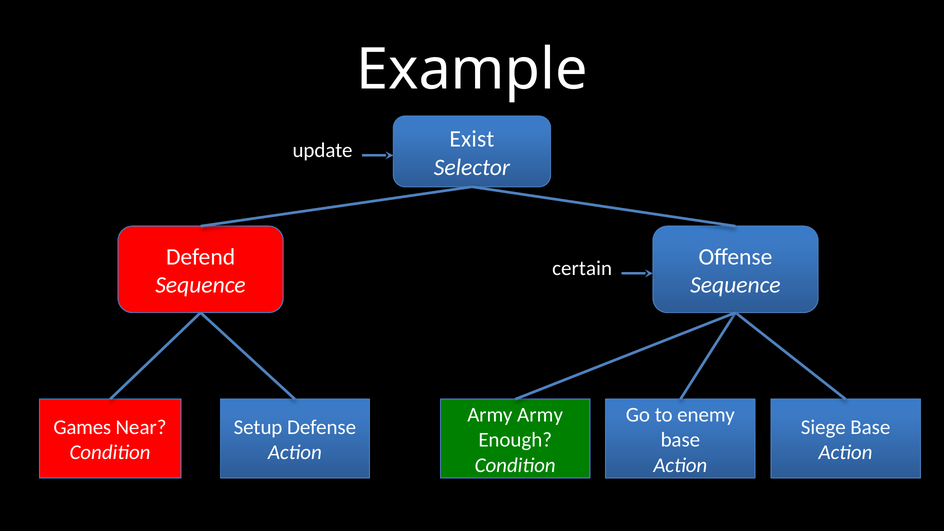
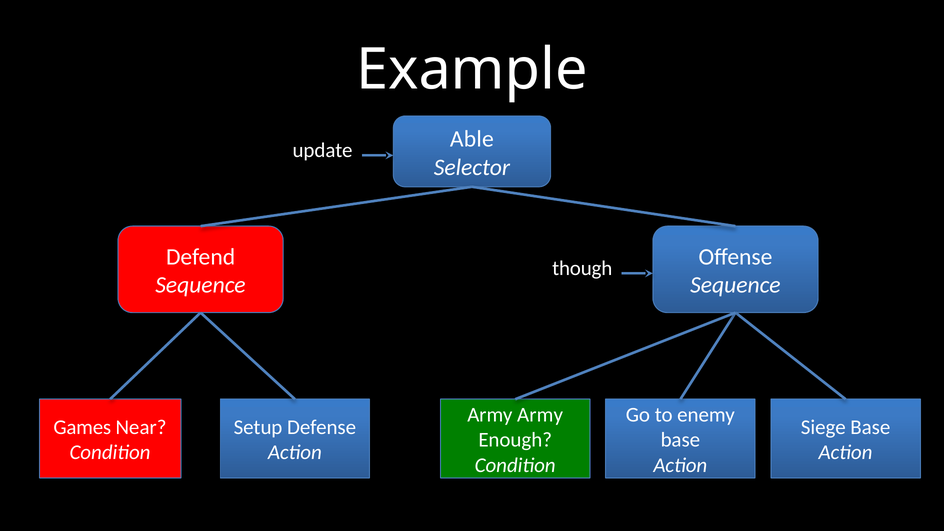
Exist: Exist -> Able (472, 139)
certain: certain -> though (582, 268)
